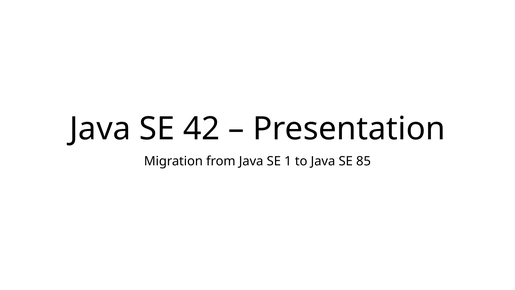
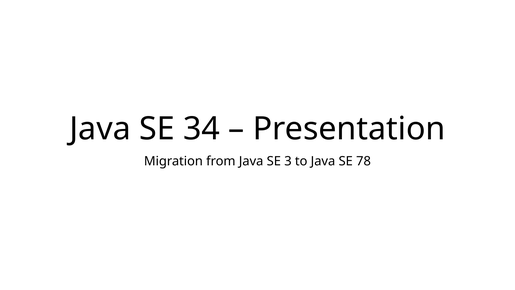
42: 42 -> 34 (201, 129)
1: 1 -> 3 (288, 161)
85: 85 -> 78 (364, 161)
